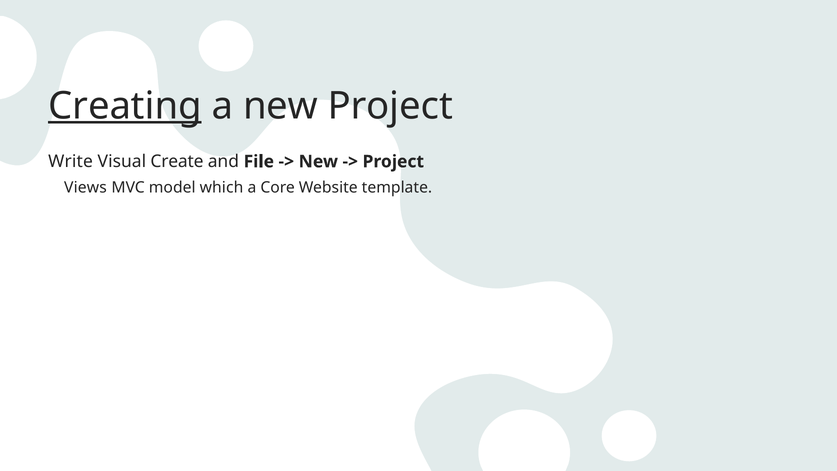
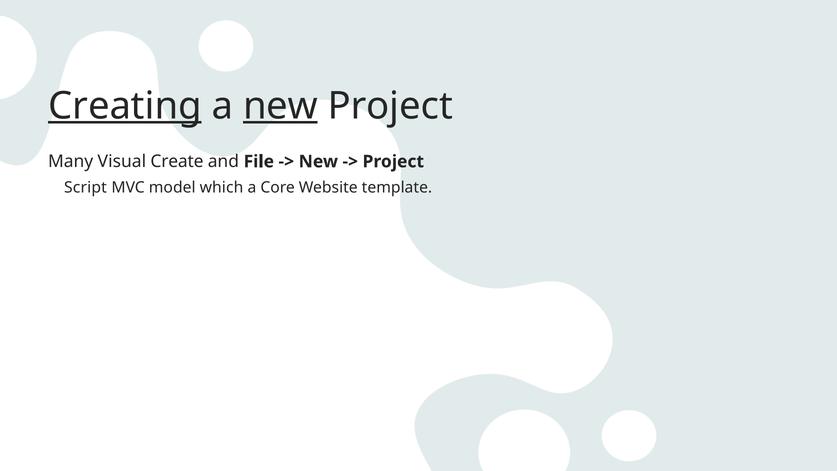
new underline: none -> present (281, 106)
Write: Write -> Many (71, 162)
Views: Views -> Script (85, 187)
